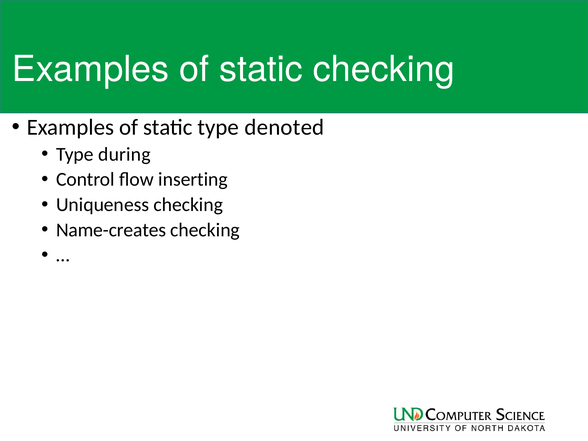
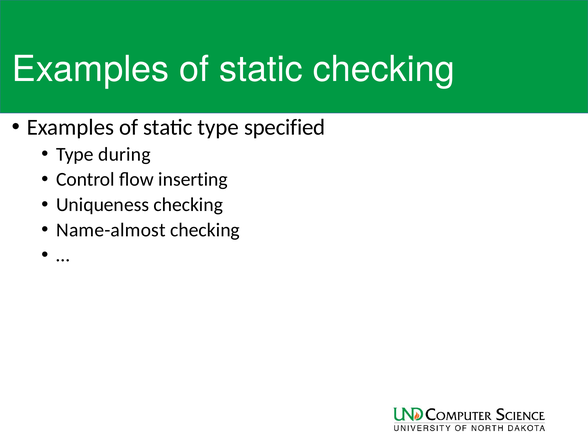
denoted: denoted -> specified (285, 127)
Name-creates: Name-creates -> Name-almost (111, 230)
